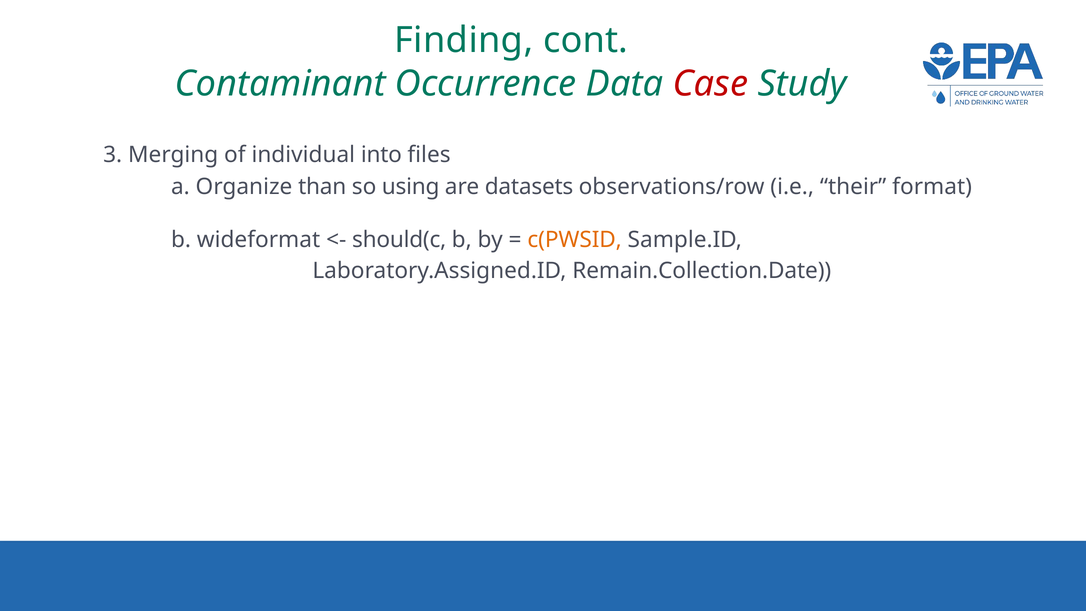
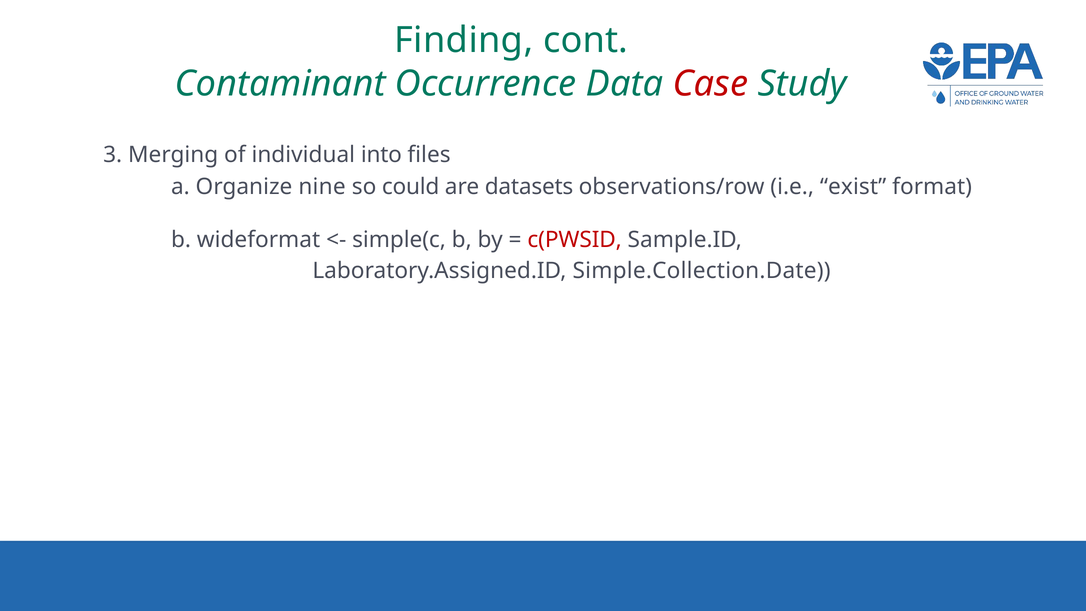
than: than -> nine (322, 187)
using: using -> could (411, 187)
their: their -> exist (853, 187)
should(c: should(c -> simple(c (399, 240)
c(PWSID colour: orange -> red (575, 240)
Remain.Collection.Date: Remain.Collection.Date -> Simple.Collection.Date (702, 271)
